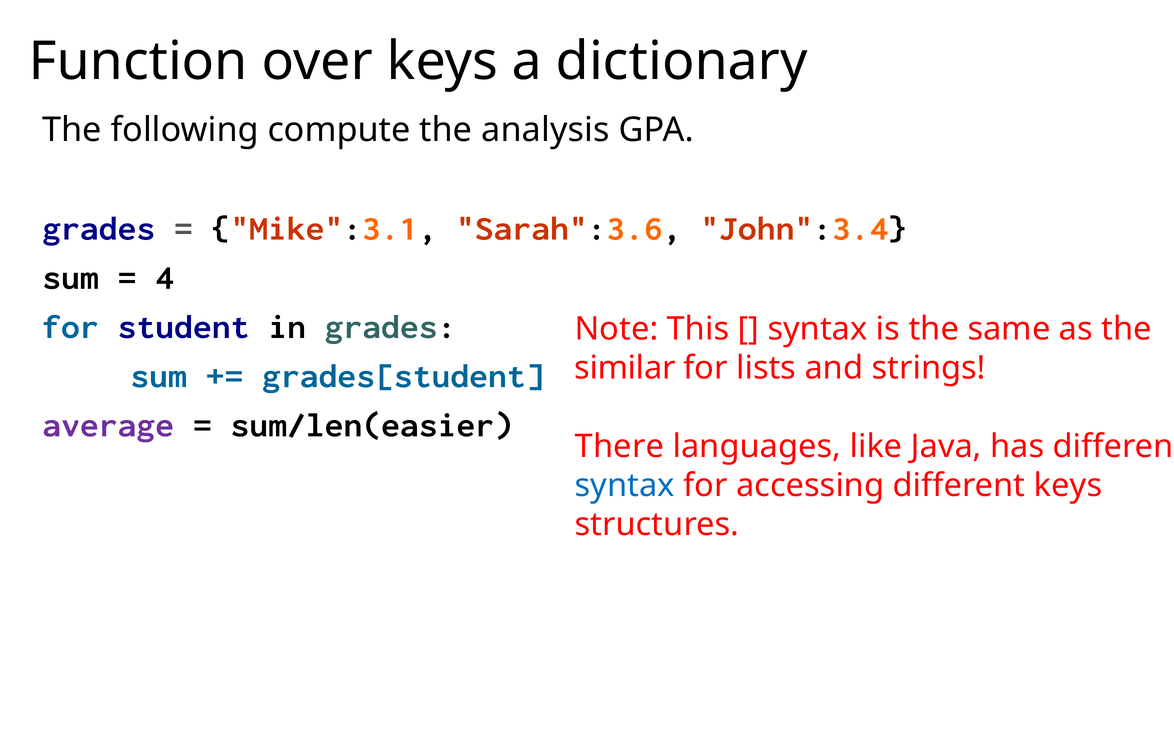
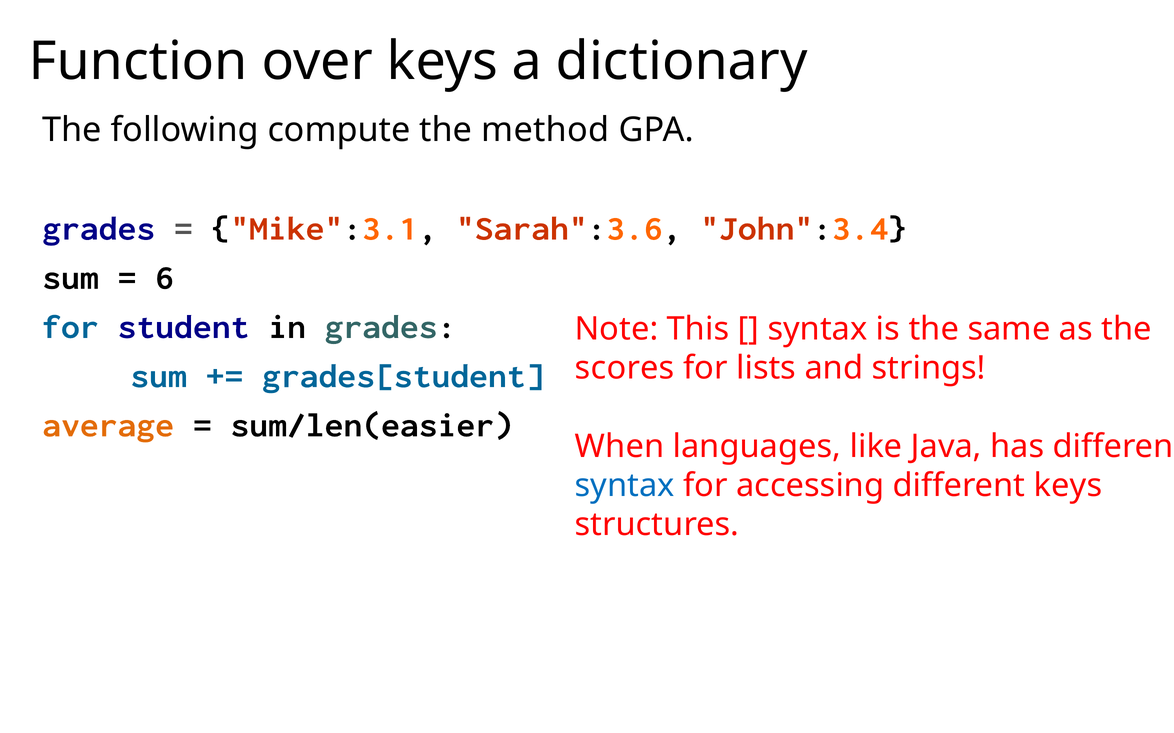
analysis: analysis -> method (545, 130)
4: 4 -> 6 (165, 278)
similar: similar -> scores (625, 368)
average colour: purple -> orange (108, 425)
There: There -> When (620, 447)
